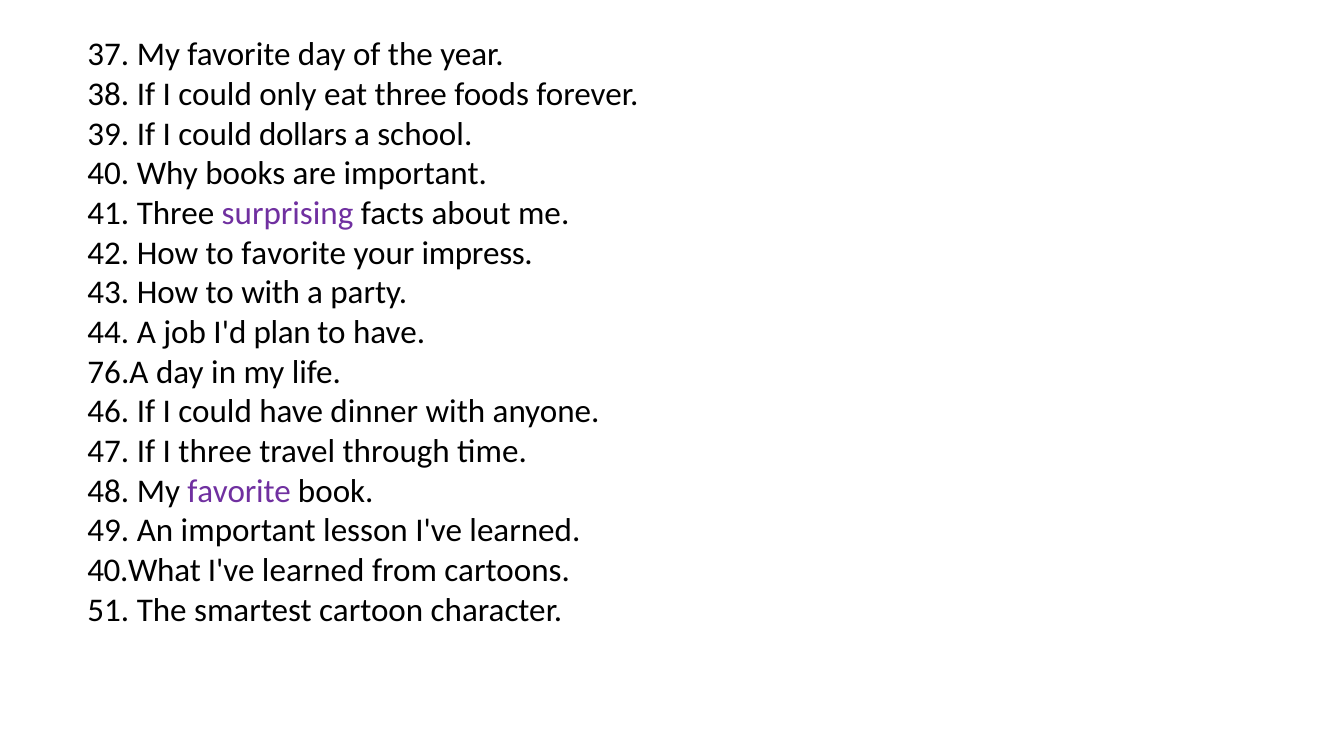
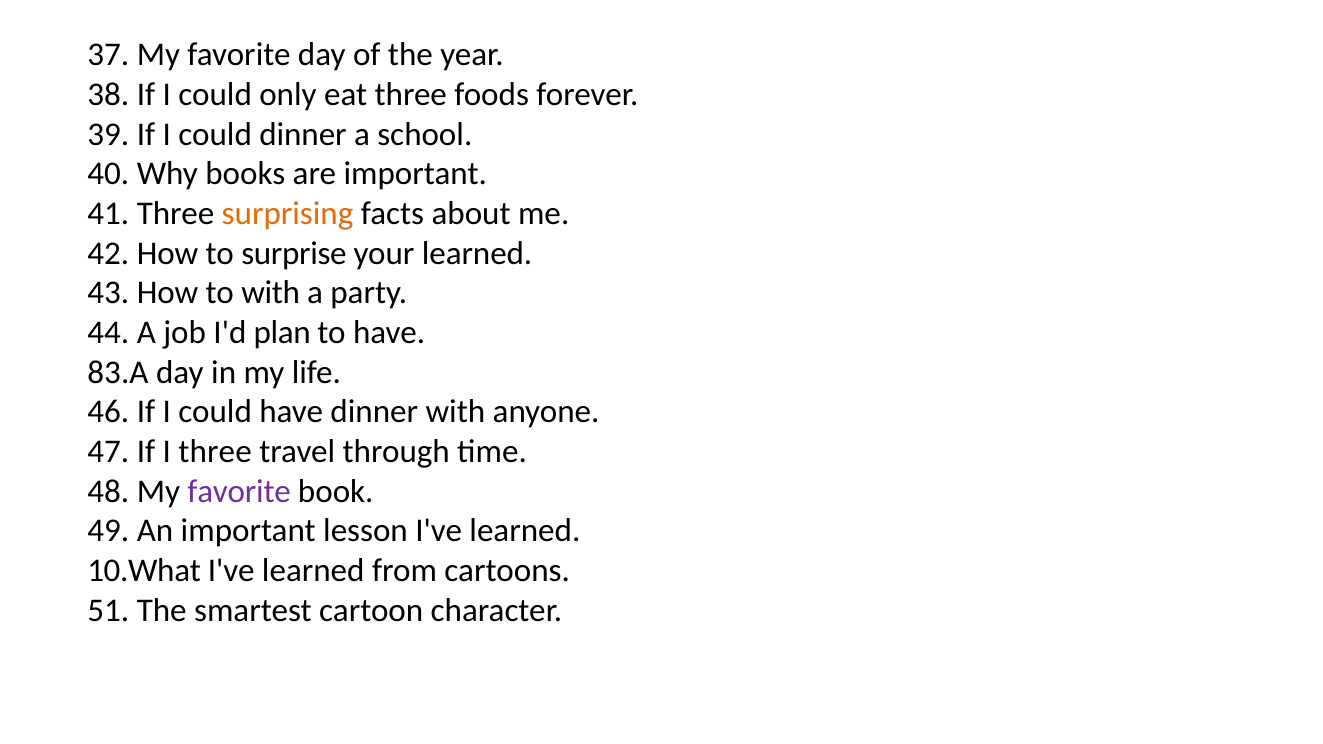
could dollars: dollars -> dinner (303, 134)
surprising colour: purple -> orange (288, 214)
to favorite: favorite -> surprise (294, 253)
your impress: impress -> learned (477, 253)
76.A: 76.A -> 83.A (118, 372)
40.What: 40.What -> 10.What (144, 571)
